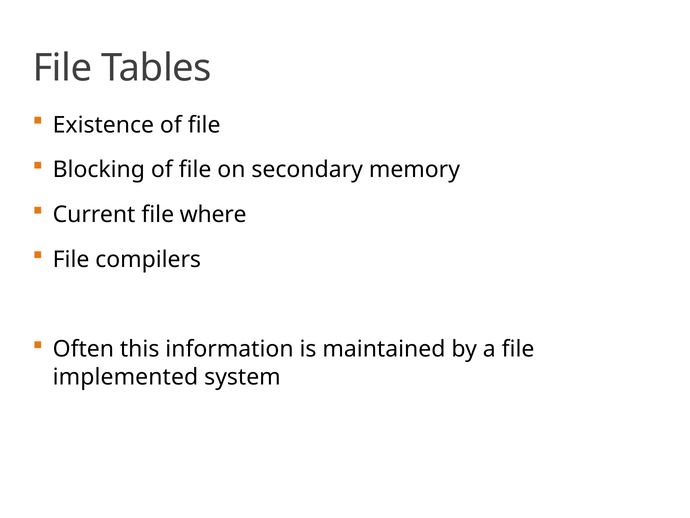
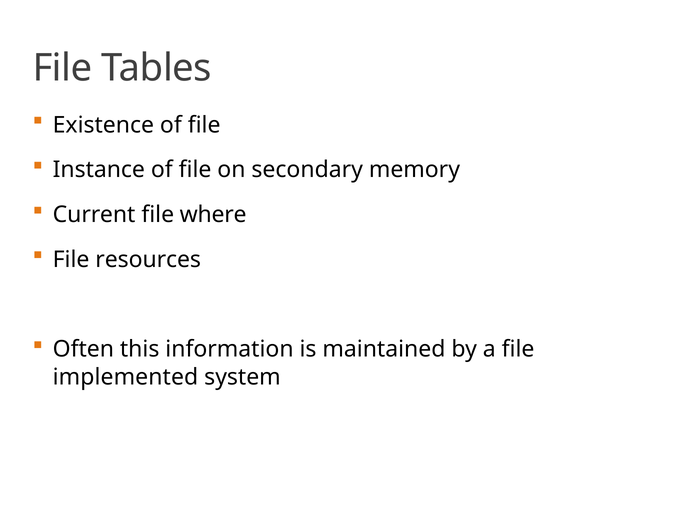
Blocking: Blocking -> Instance (99, 170)
compilers: compilers -> resources (148, 259)
